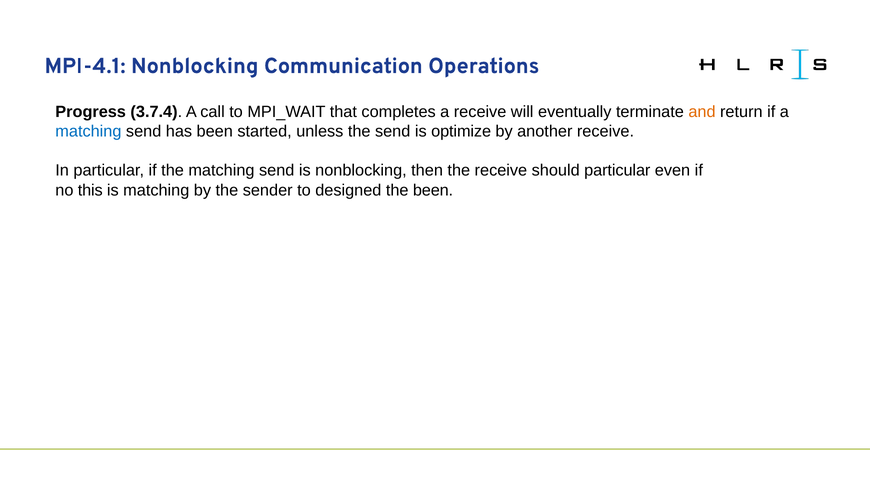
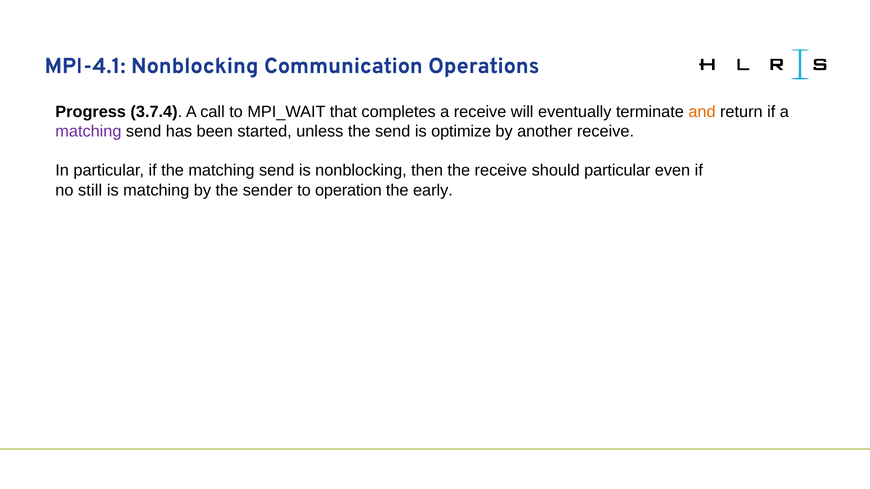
matching colour: blue -> purple (88, 132)
this: this -> still (90, 190)
designed: designed -> operation (348, 190)
the been: been -> early (433, 190)
